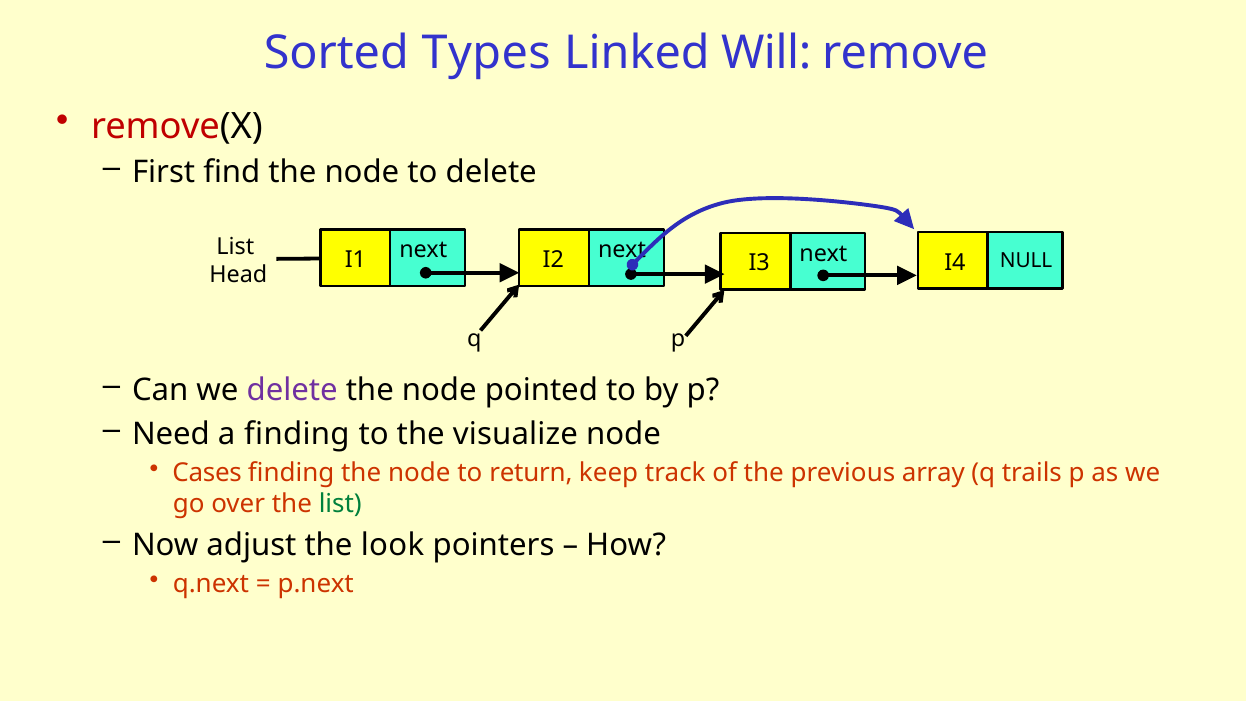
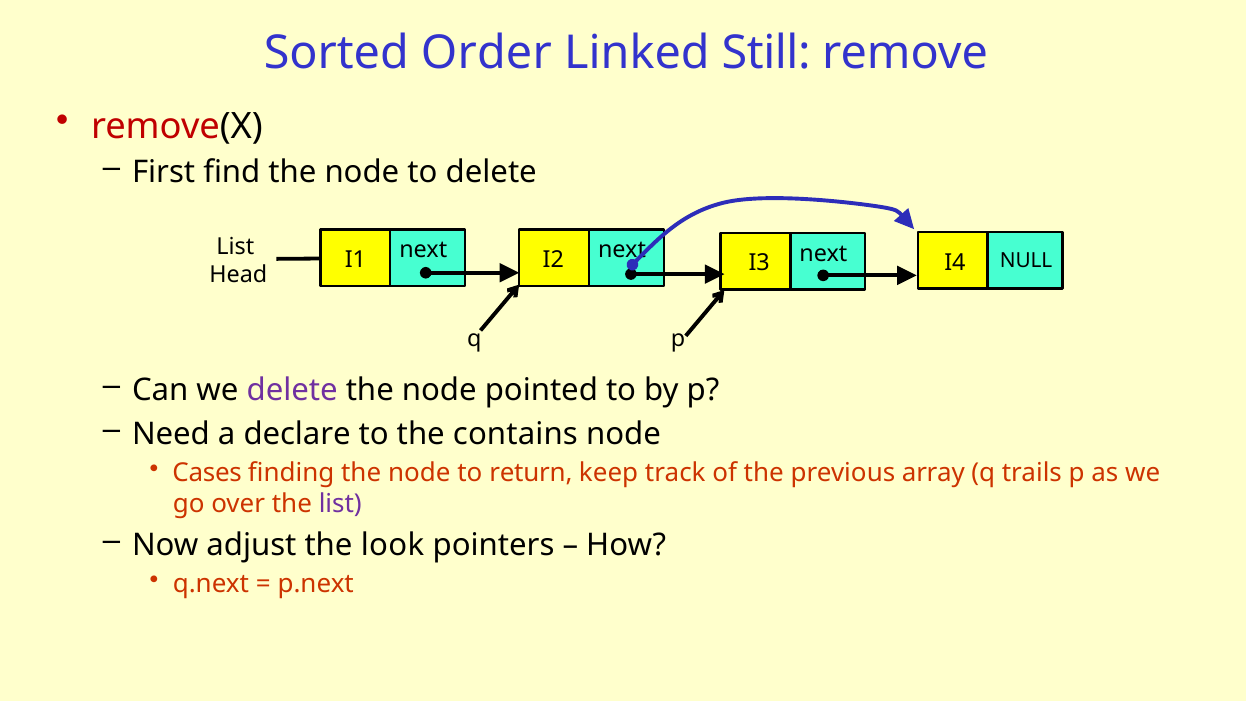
Types: Types -> Order (486, 53)
Will: Will -> Still (766, 53)
a finding: finding -> declare (297, 434)
visualize: visualize -> contains (515, 434)
list colour: green -> purple (340, 504)
